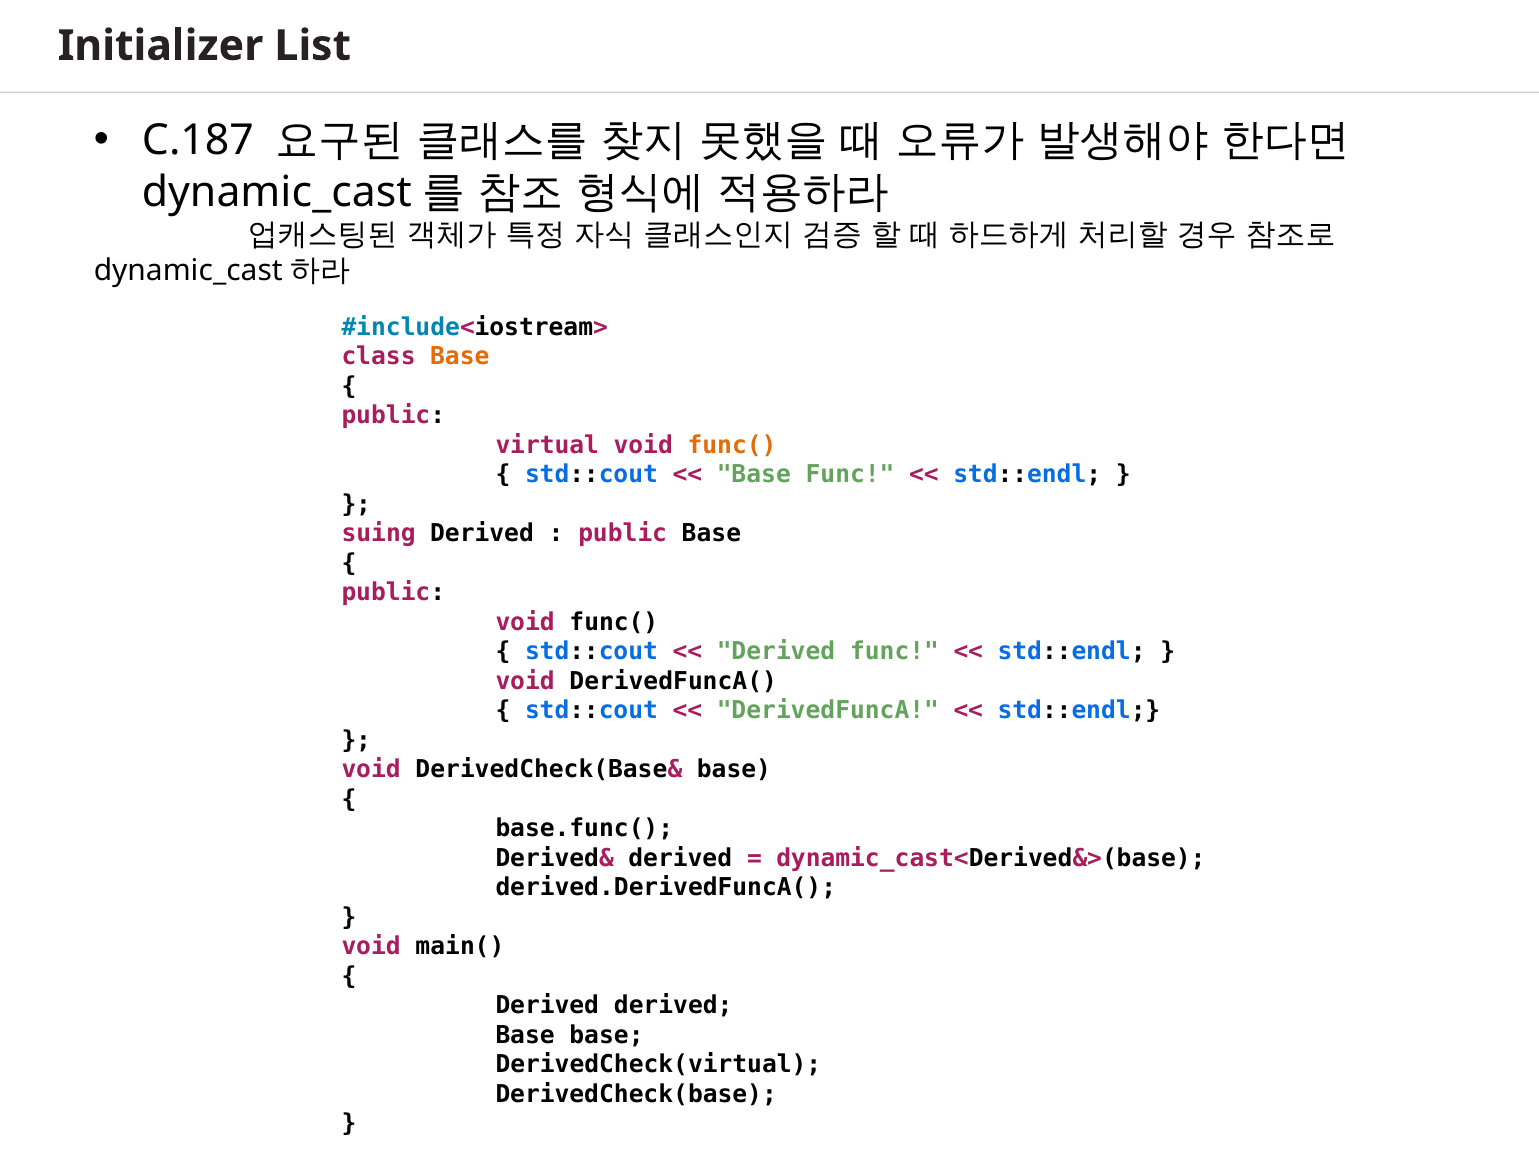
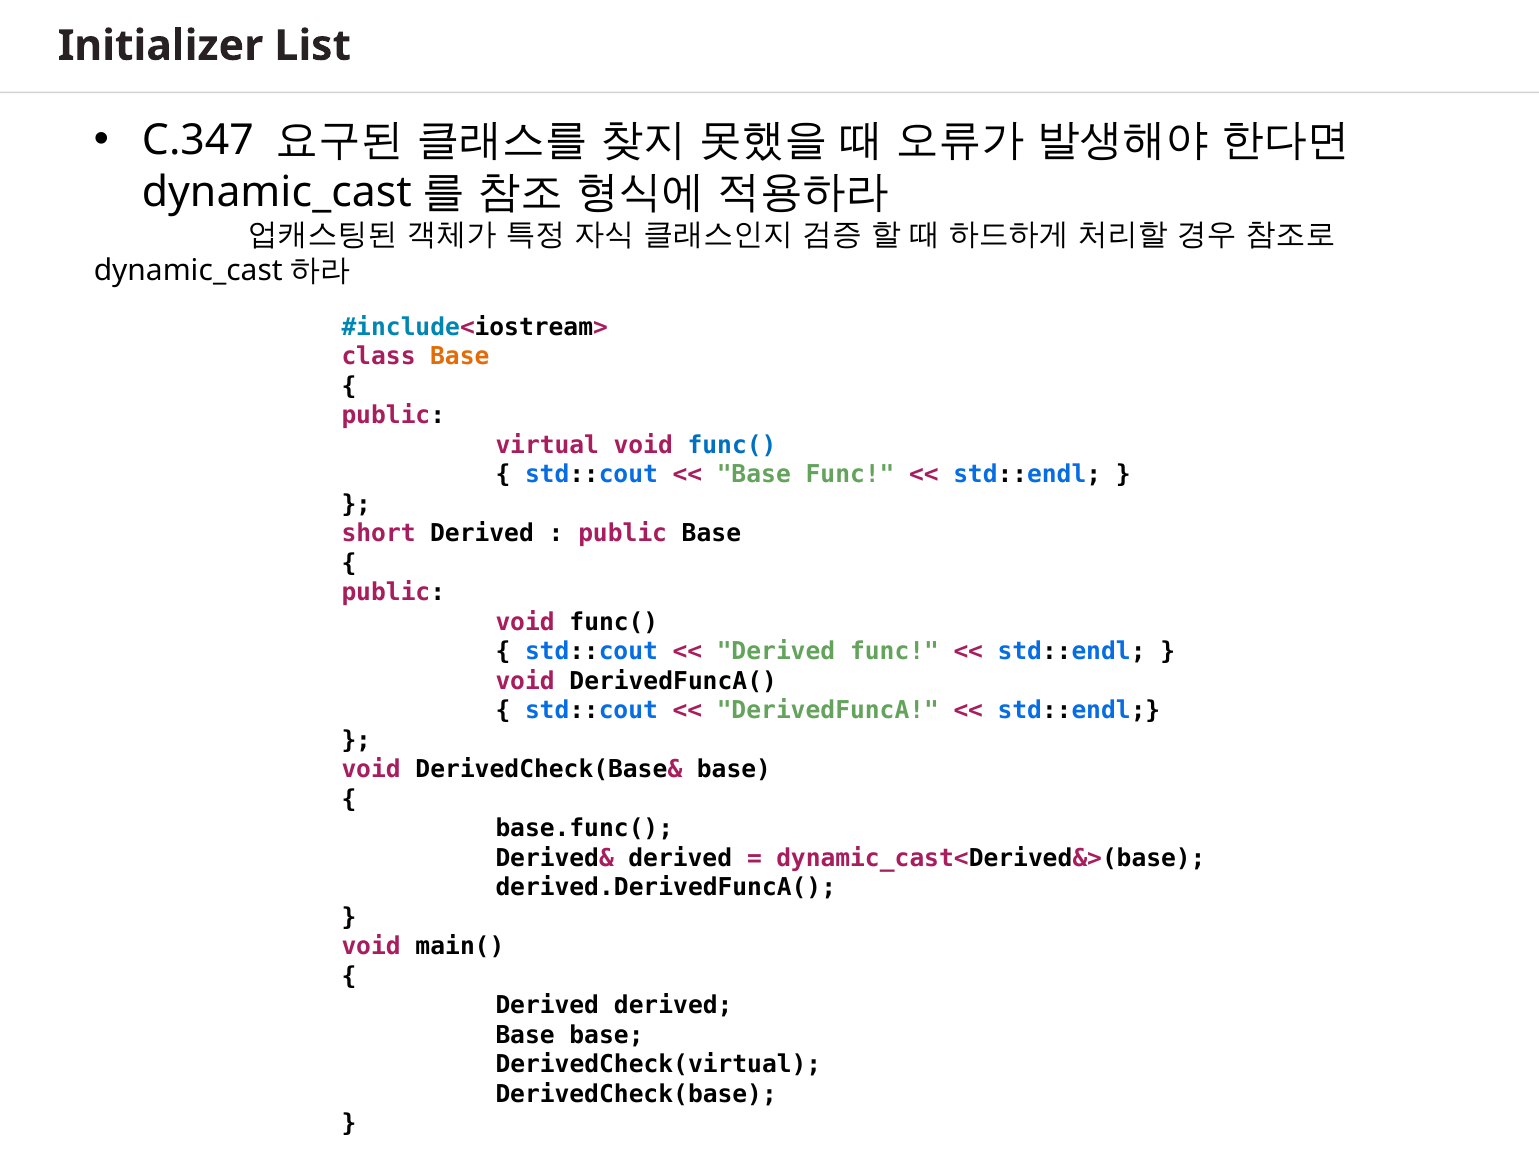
C.187: C.187 -> C.347 (198, 141)
func( colour: orange -> blue (732, 445)
suing: suing -> short (379, 534)
